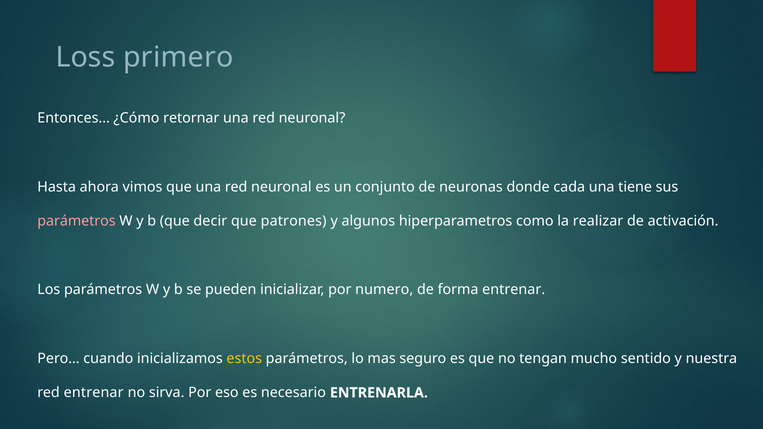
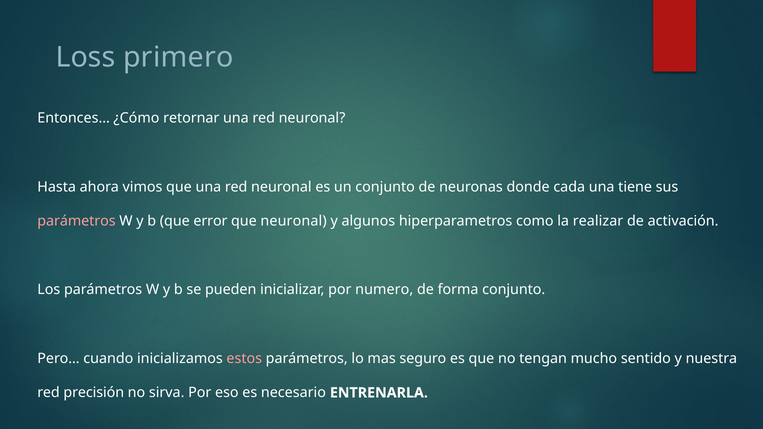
decir: decir -> error (210, 221)
que patrones: patrones -> neuronal (294, 221)
forma entrenar: entrenar -> conjunto (514, 290)
estos colour: yellow -> pink (244, 359)
red entrenar: entrenar -> precisión (94, 393)
